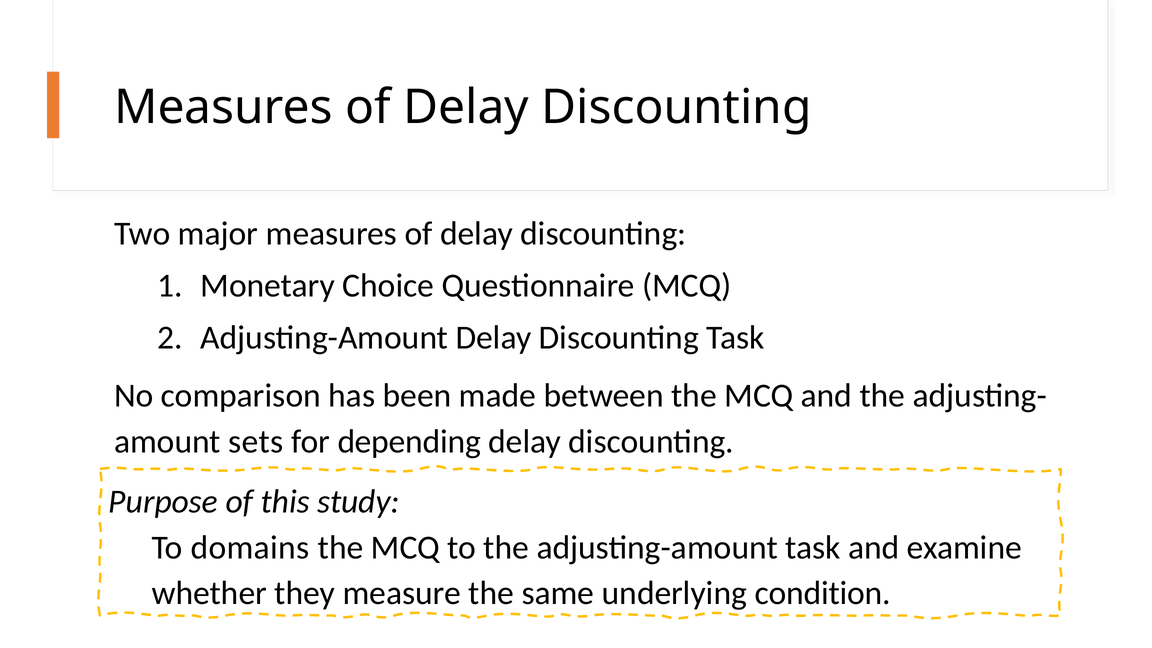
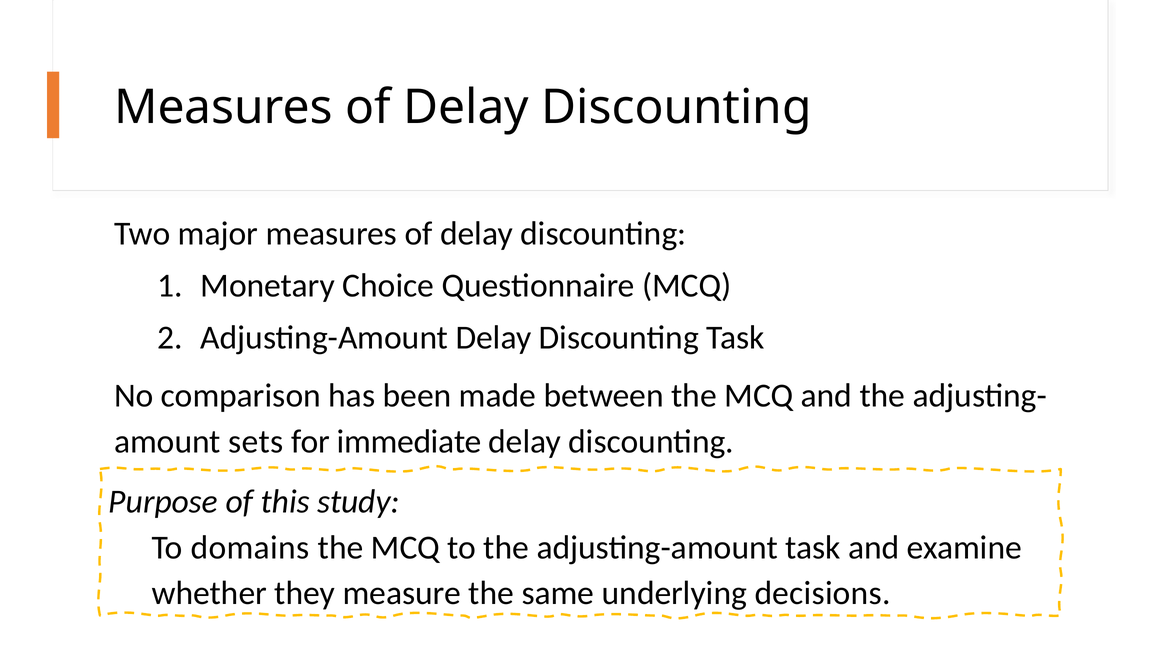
depending: depending -> immediate (409, 441)
condition: condition -> decisions (823, 593)
